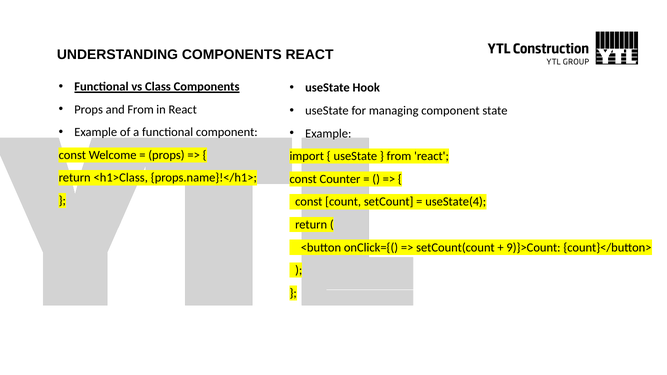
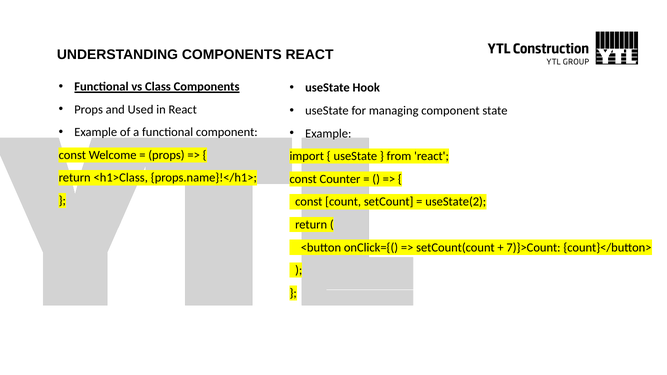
and From: From -> Used (141, 110)
useState(4: useState(4 -> useState(2 (456, 202)
9)}>Count: 9)}>Count -> 7)}>Count (534, 248)
